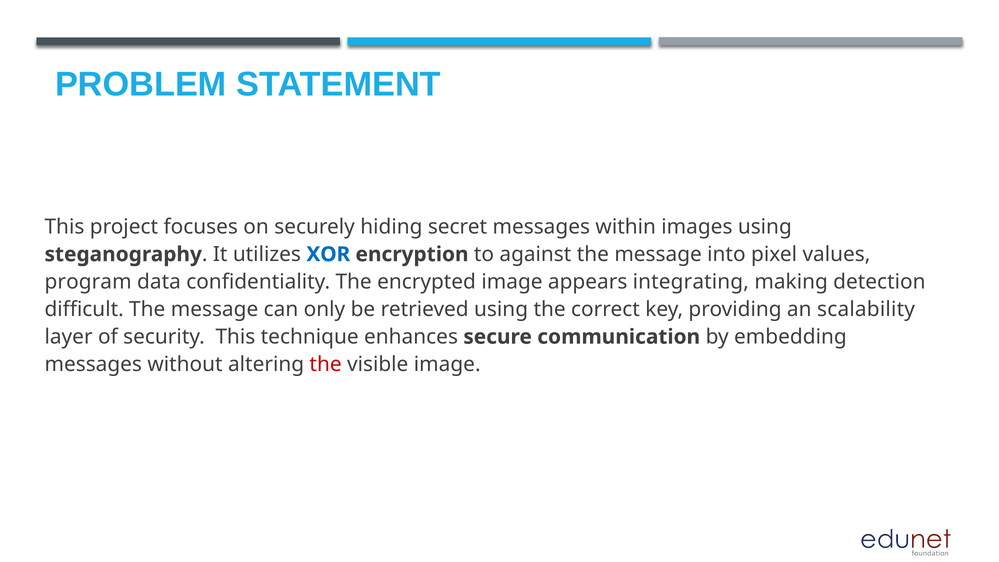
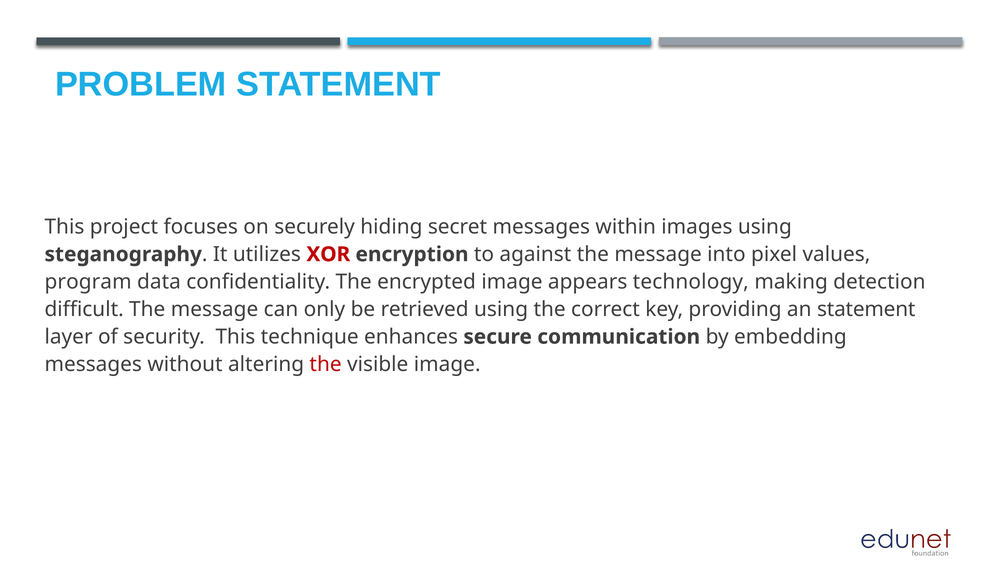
XOR colour: blue -> red (328, 254)
integrating: integrating -> technology (691, 282)
an scalability: scalability -> statement (866, 309)
